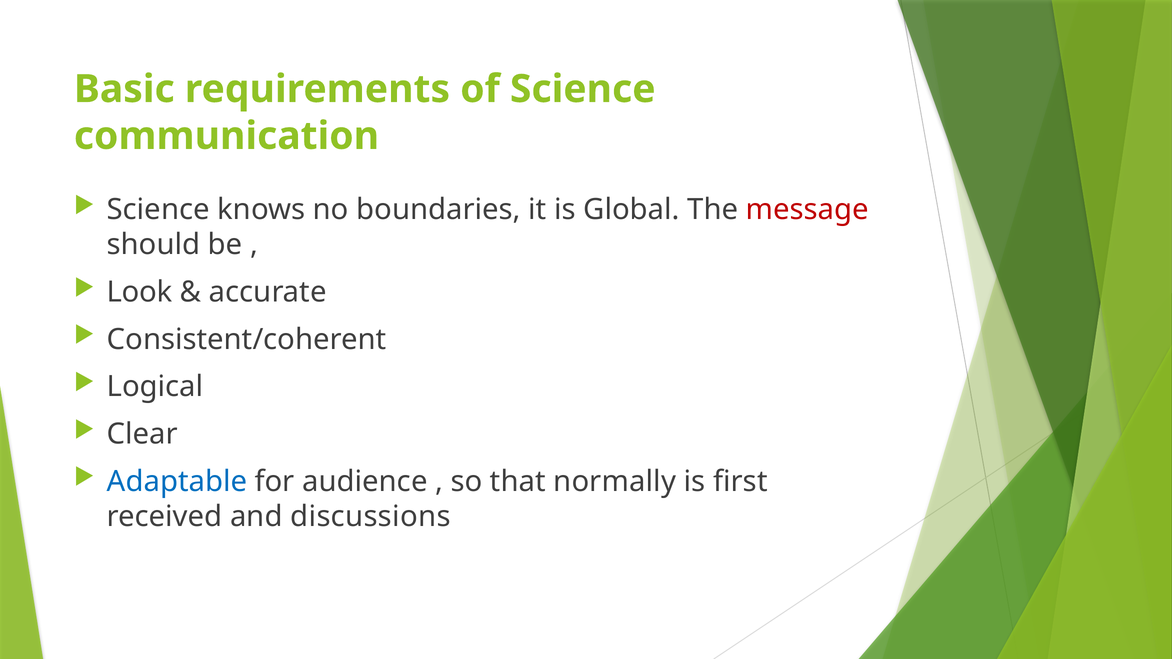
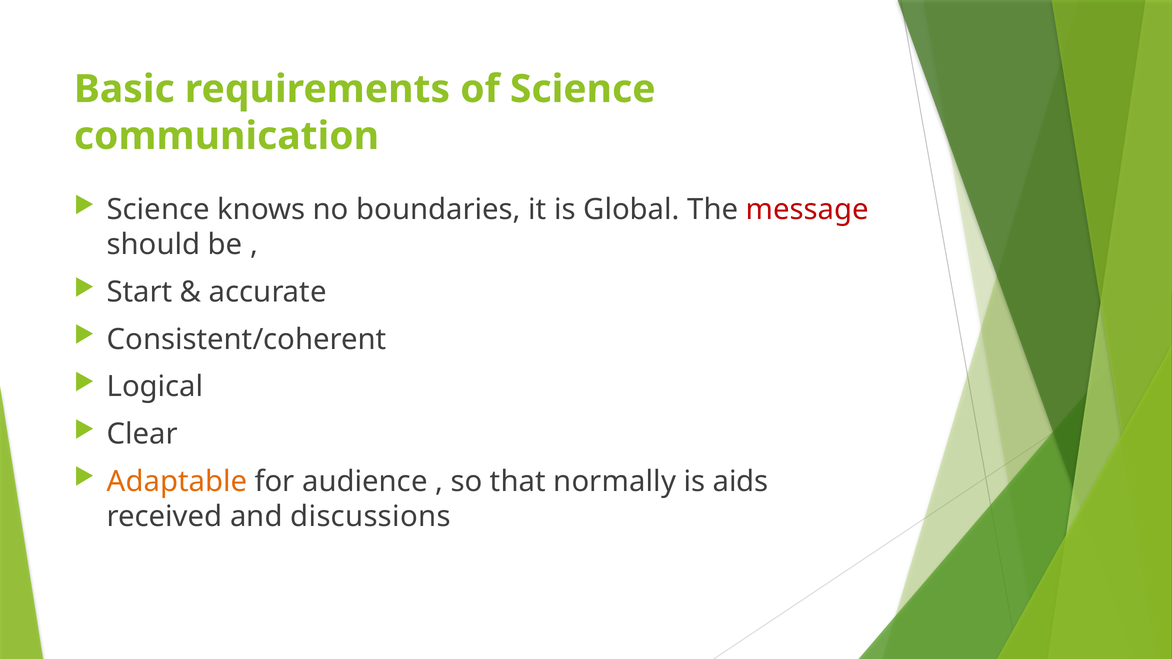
Look: Look -> Start (140, 292)
Adaptable colour: blue -> orange (177, 482)
first: first -> aids (741, 482)
